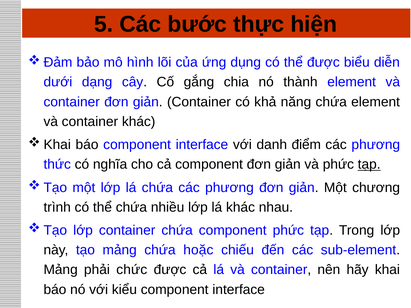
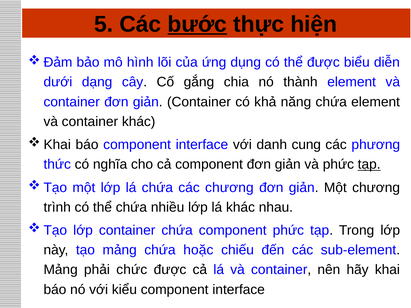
bước underline: none -> present (197, 24)
điểm: điểm -> cung (306, 145)
chứa các phương: phương -> chương (229, 188)
